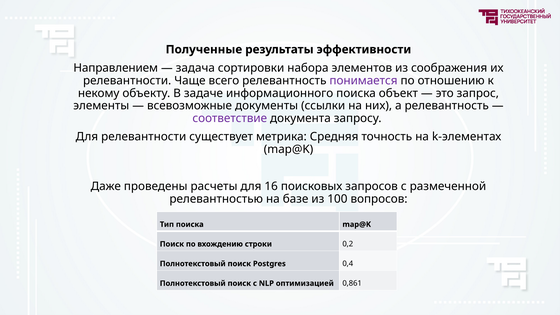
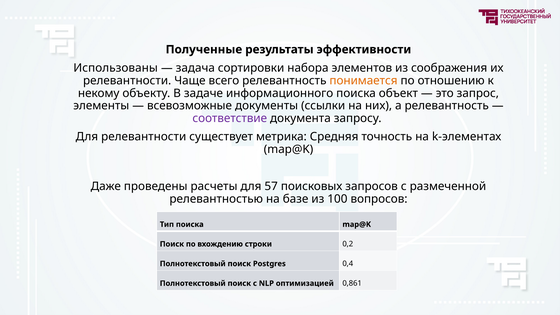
Направлением: Направлением -> Использованы (116, 68)
понимается colour: purple -> orange (363, 81)
16: 16 -> 57 (271, 186)
